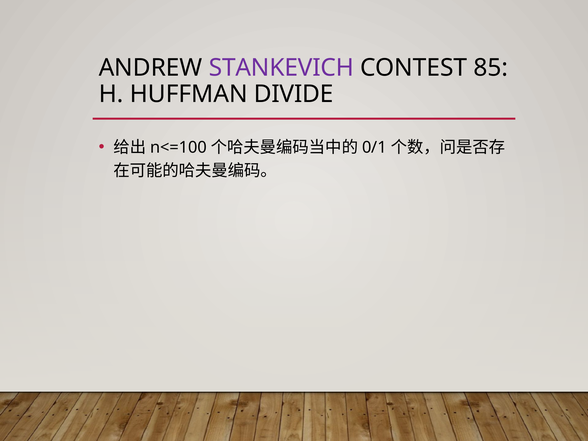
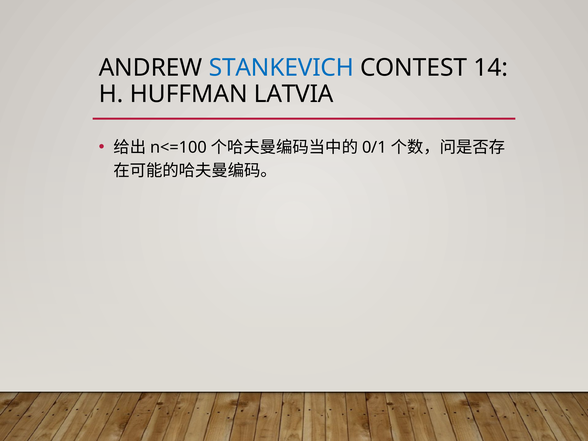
STANKEVICH colour: purple -> blue (281, 68)
85: 85 -> 14 (491, 68)
DIVIDE: DIVIDE -> LATVIA (294, 94)
